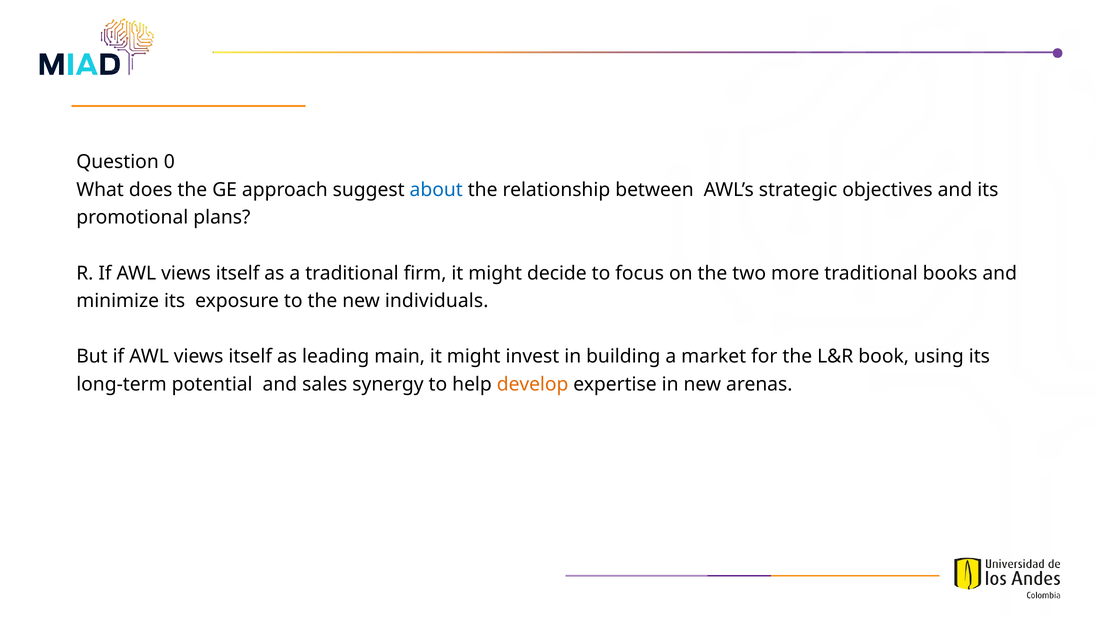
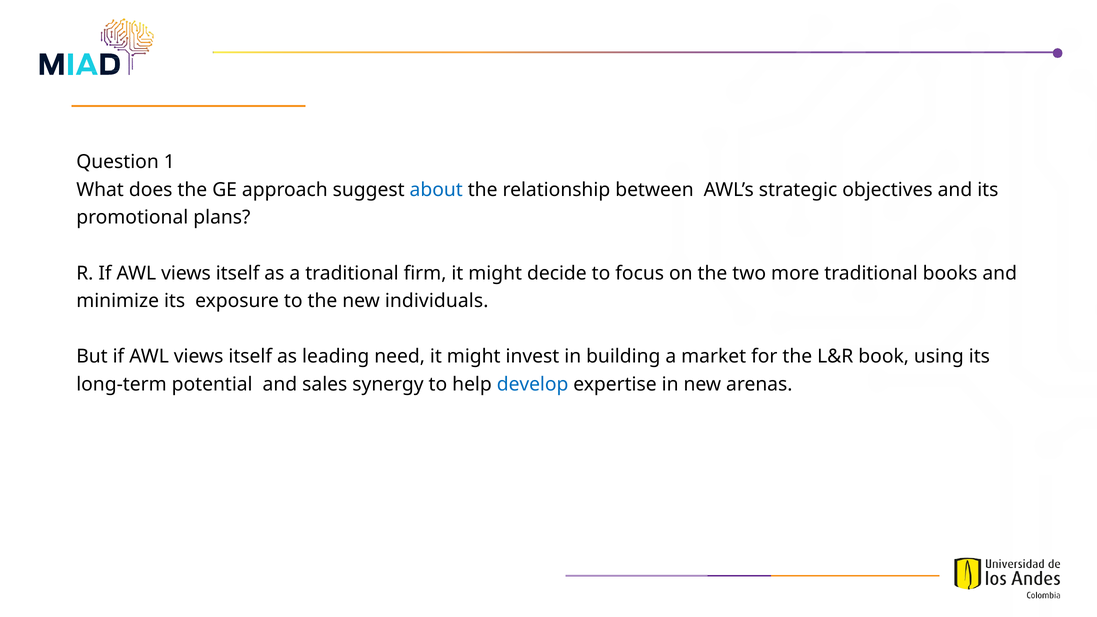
0: 0 -> 1 (169, 162)
main: main -> need (400, 356)
develop colour: orange -> blue (533, 384)
